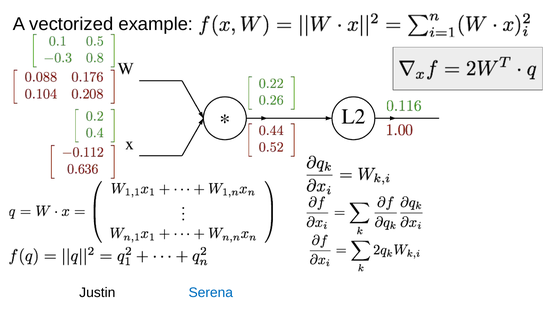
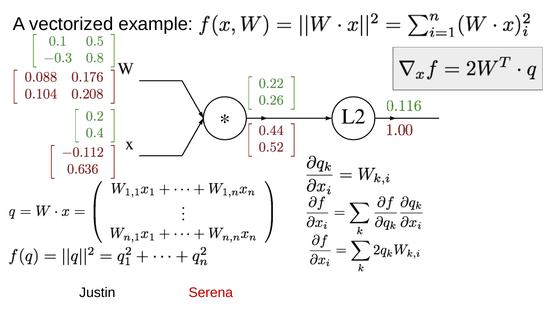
Serena colour: blue -> red (211, 293)
